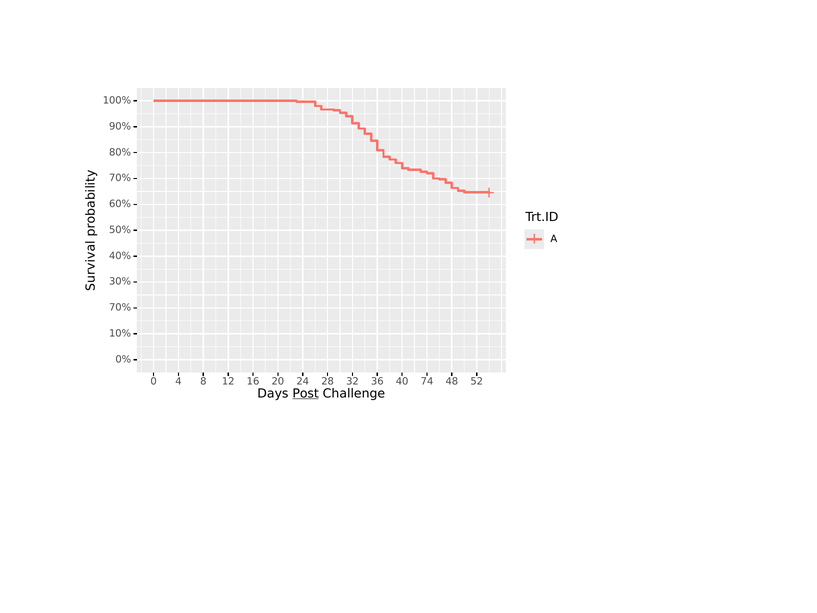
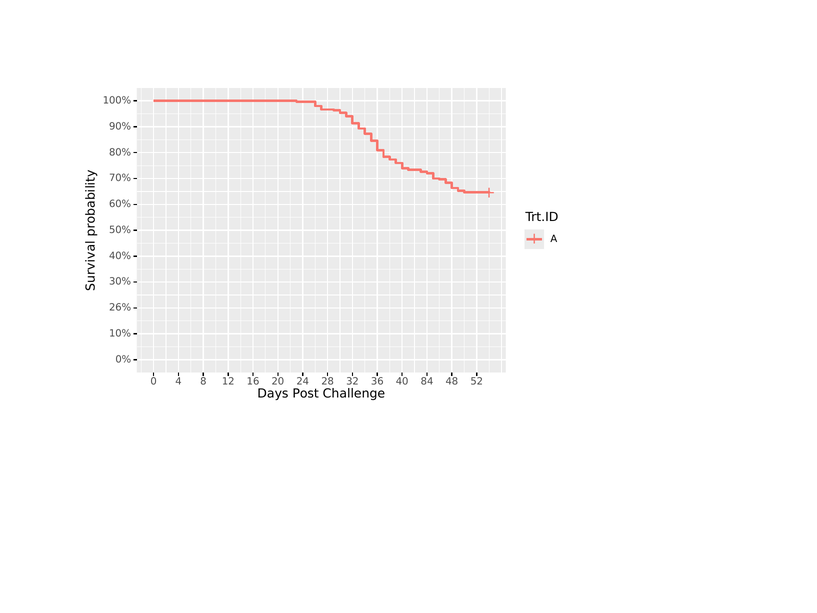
70%: 70% -> 26% (120, 307)
74: 74 -> 84 (427, 381)
Post underline: present -> none (306, 393)
